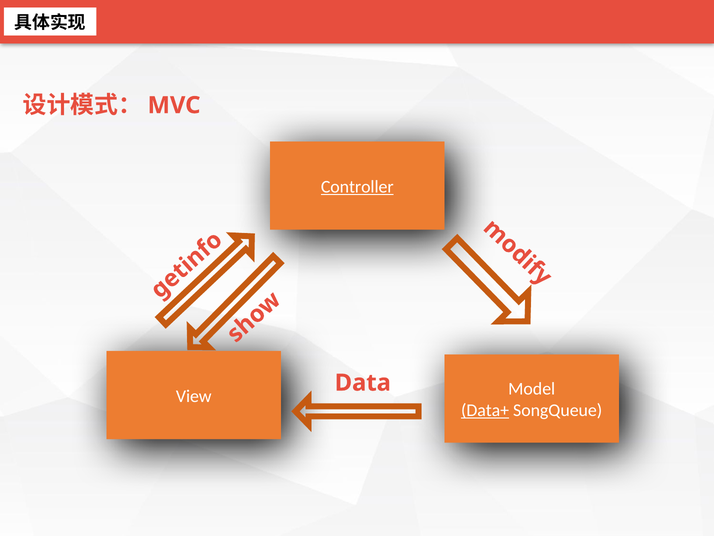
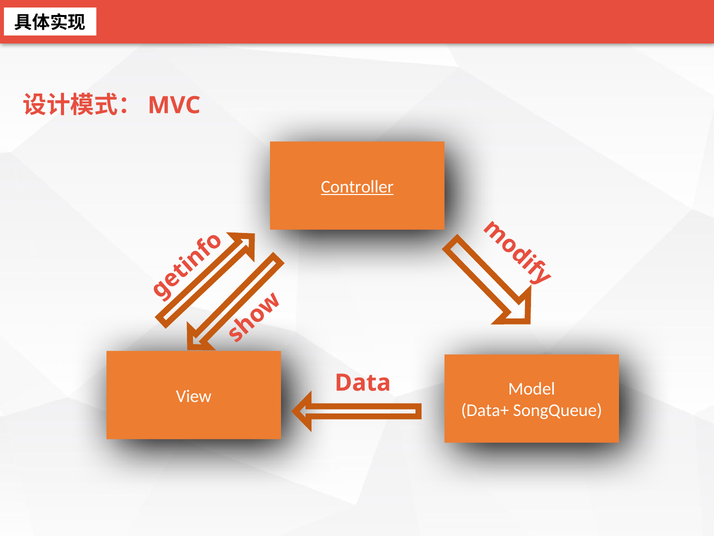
Data+ underline: present -> none (485, 410)
